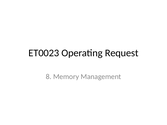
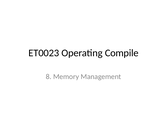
Request: Request -> Compile (122, 53)
